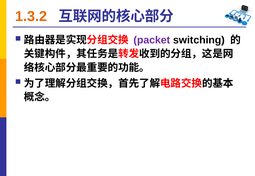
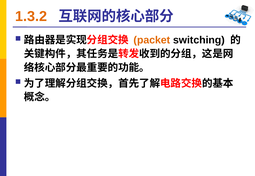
packet colour: purple -> orange (152, 40)
